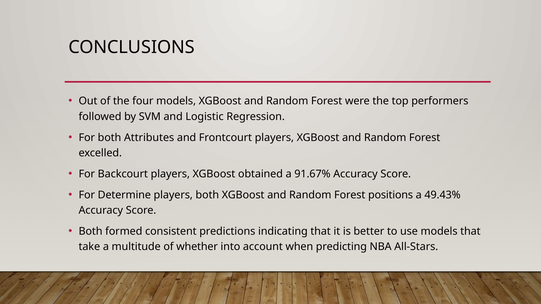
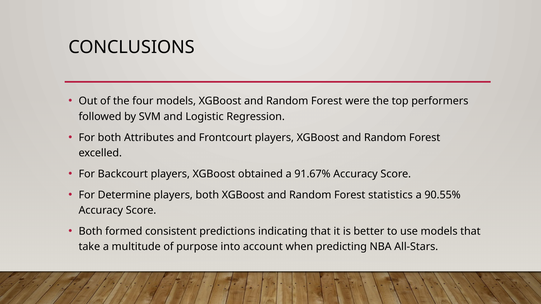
positions: positions -> statistics (390, 195)
49.43%: 49.43% -> 90.55% (443, 195)
whether: whether -> purpose (197, 247)
